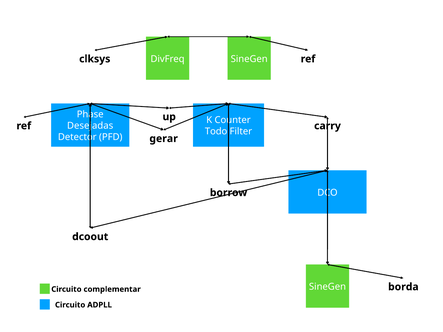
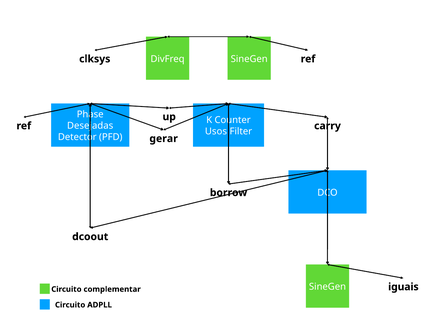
Todo: Todo -> Usos (216, 132)
borda: borda -> iguais (403, 287)
